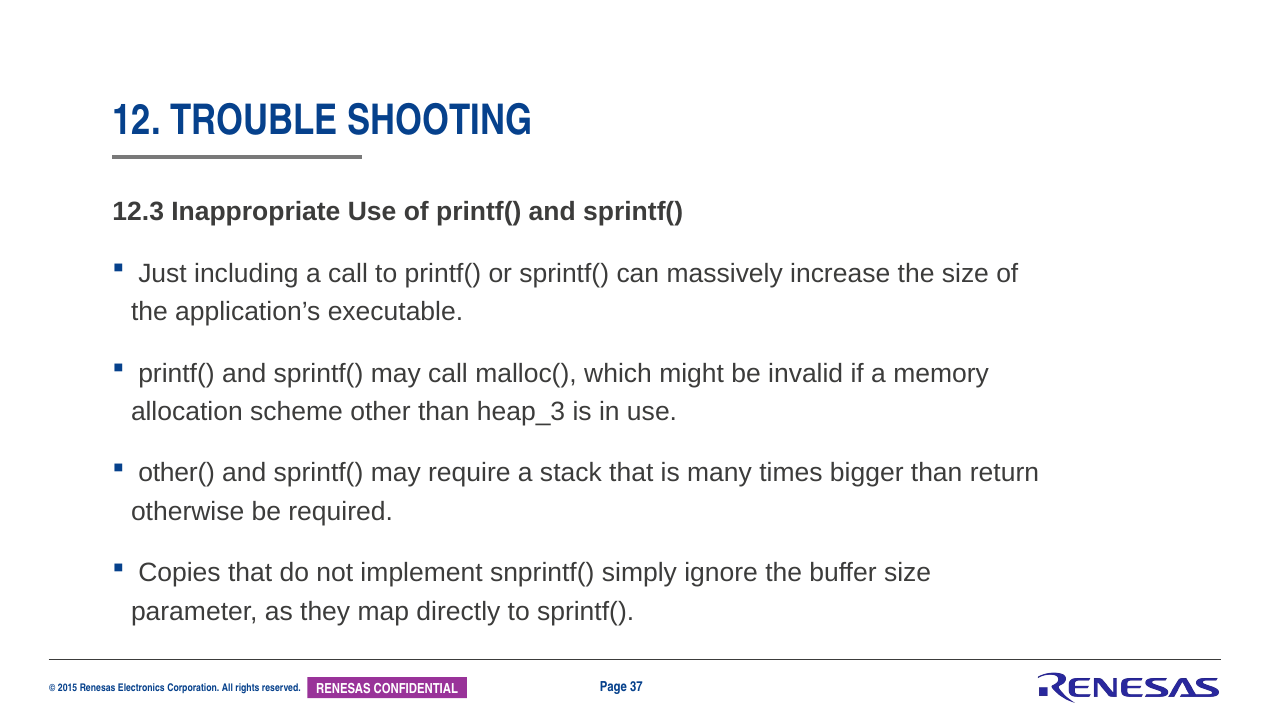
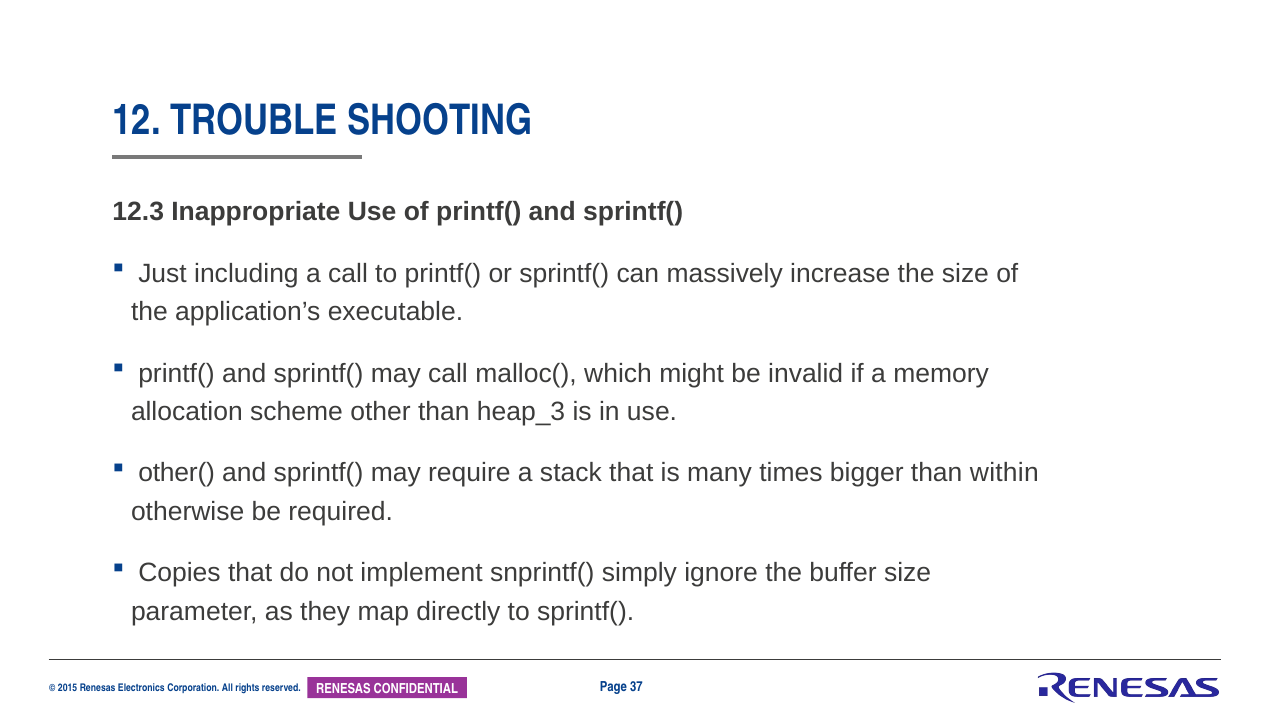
return: return -> within (1004, 474)
